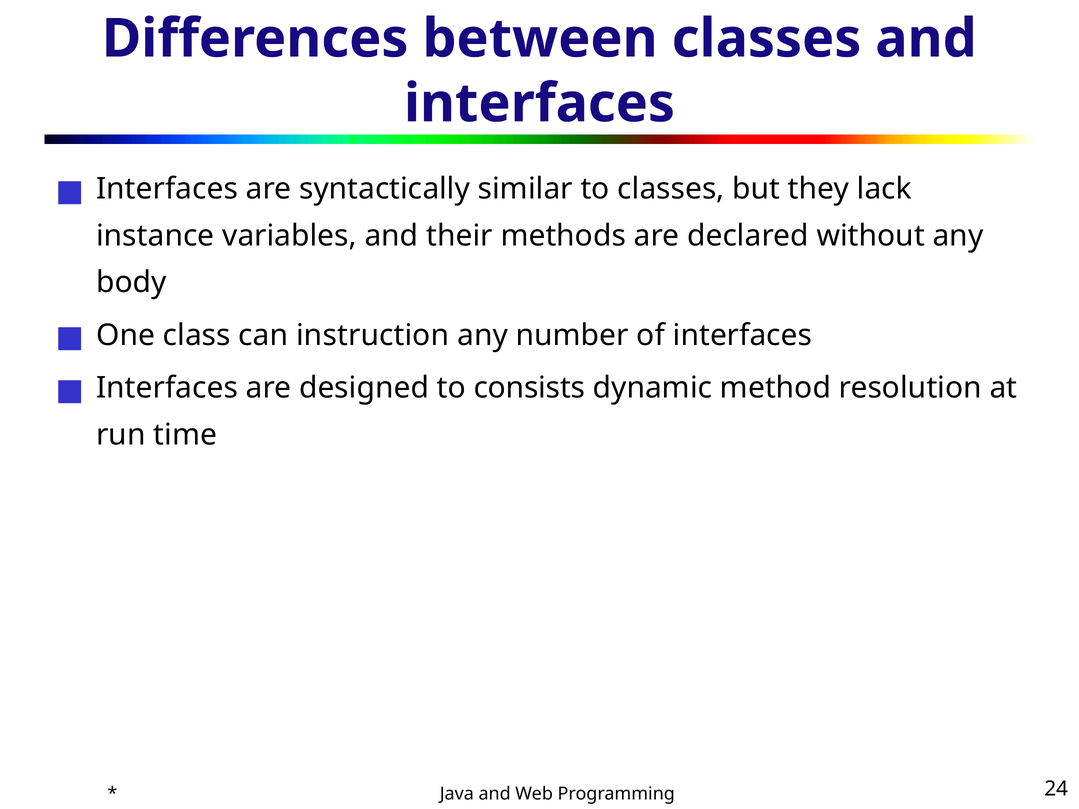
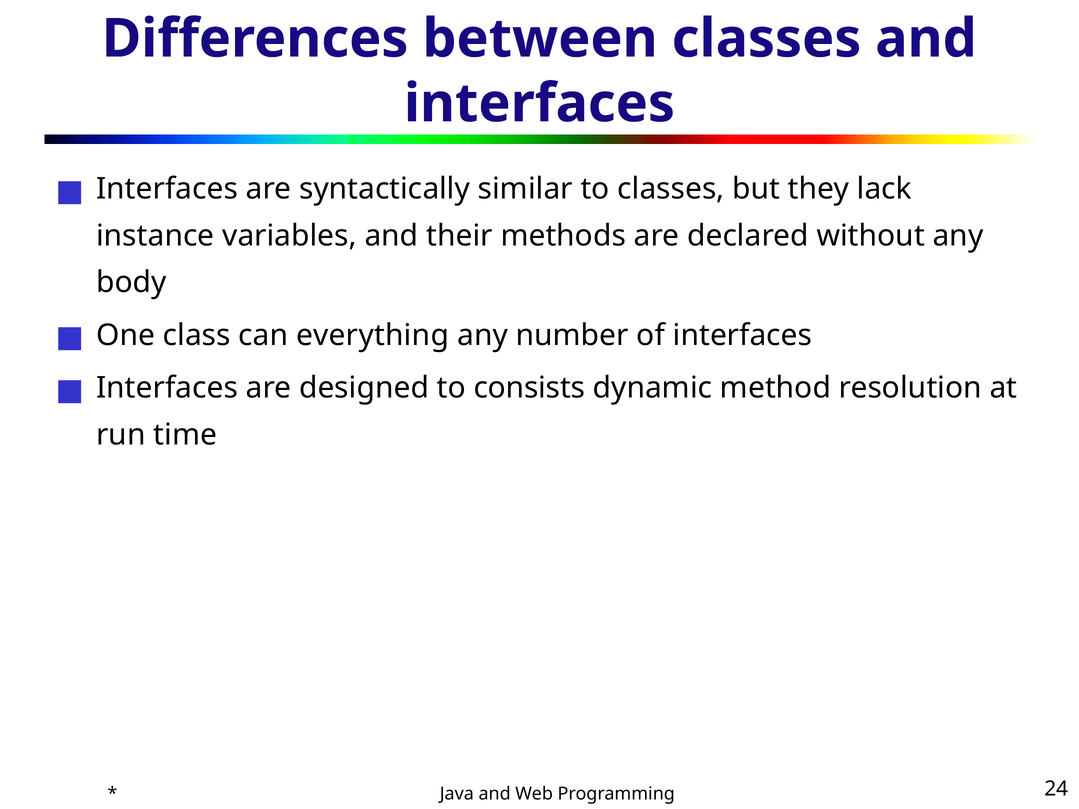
instruction: instruction -> everything (373, 335)
